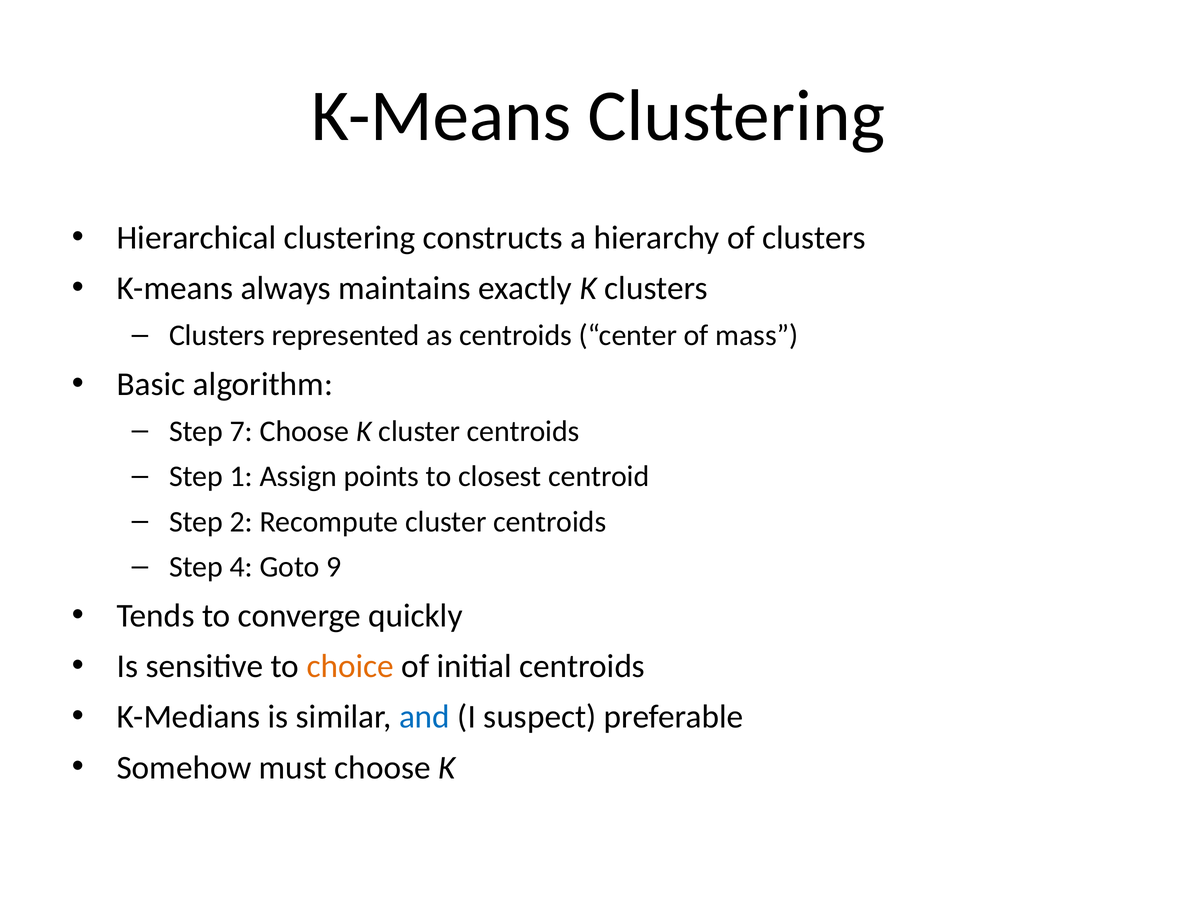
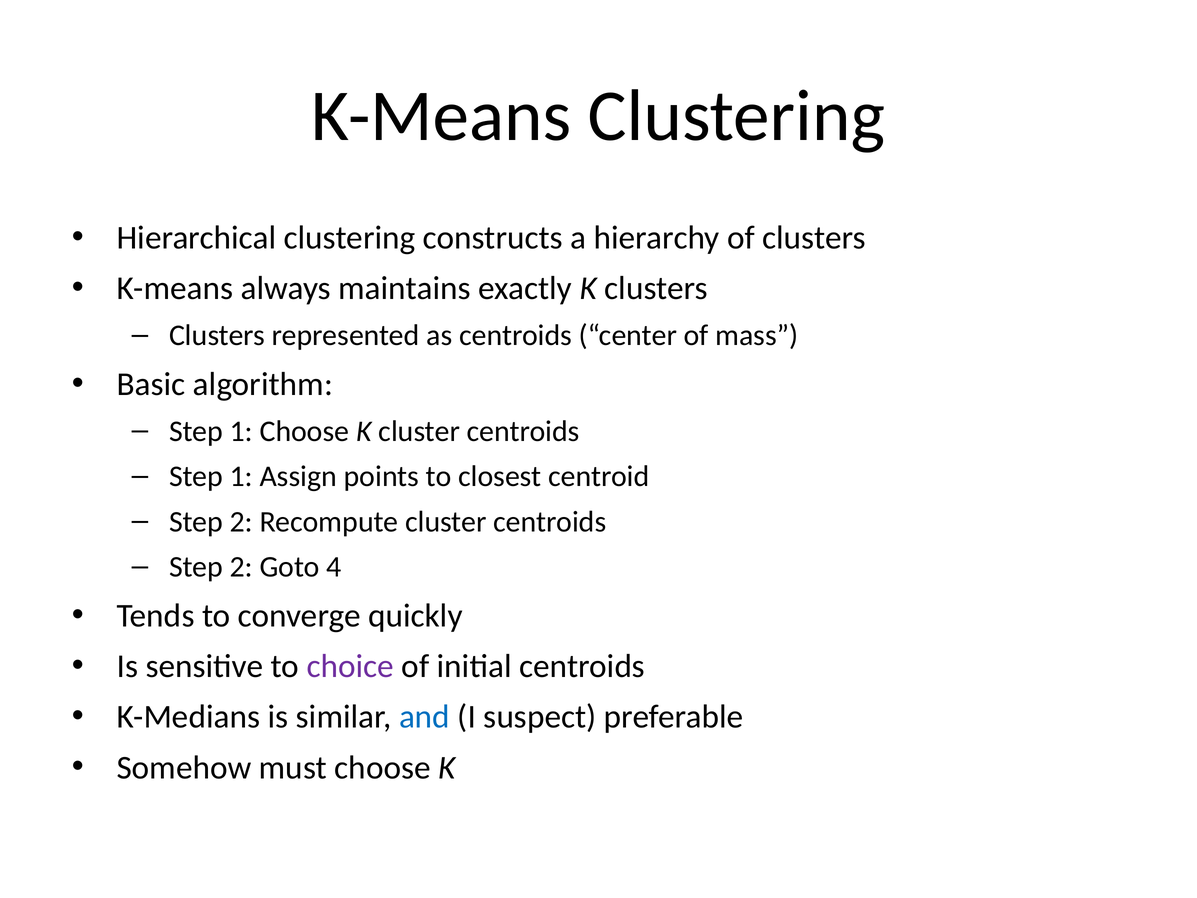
7: 7 -> 1 (241, 431)
4: 4 -> 2 (241, 567)
9: 9 -> 4 (334, 567)
choice colour: orange -> purple (350, 666)
